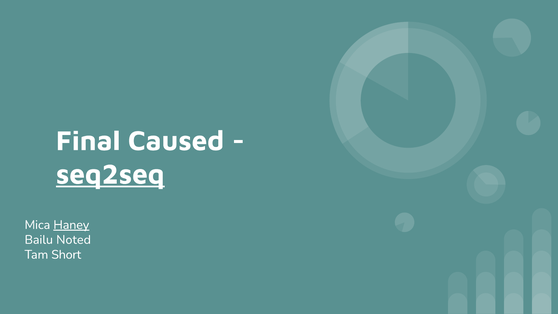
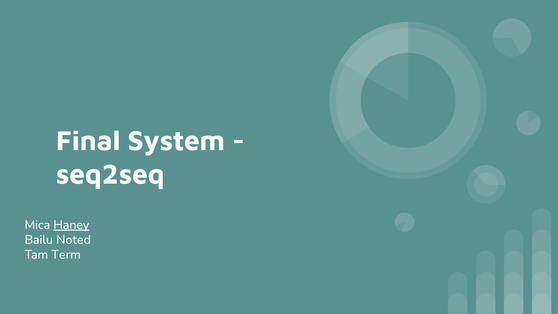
Caused: Caused -> System (176, 141)
seq2seq underline: present -> none (110, 174)
Short: Short -> Term (66, 255)
